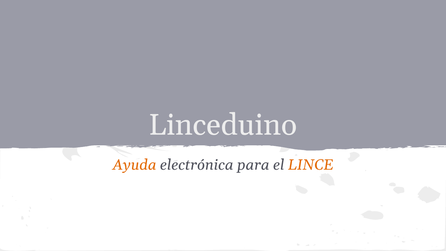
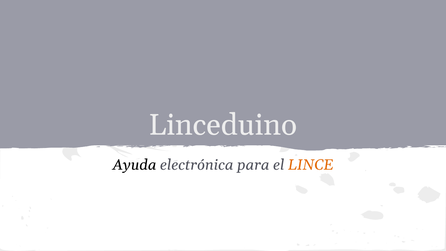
Ayuda colour: orange -> black (135, 165)
